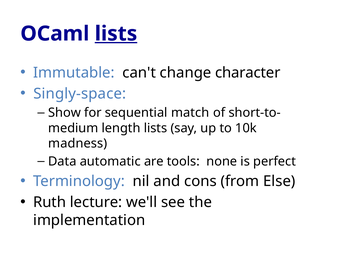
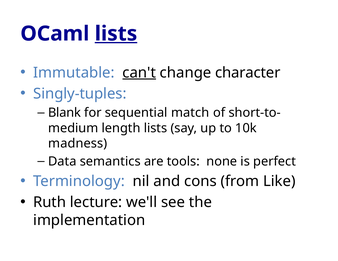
can't underline: none -> present (139, 73)
Singly-space: Singly-space -> Singly-tuples (80, 94)
Show: Show -> Blank (65, 113)
automatic: automatic -> semantics (110, 162)
Else: Else -> Like (279, 181)
